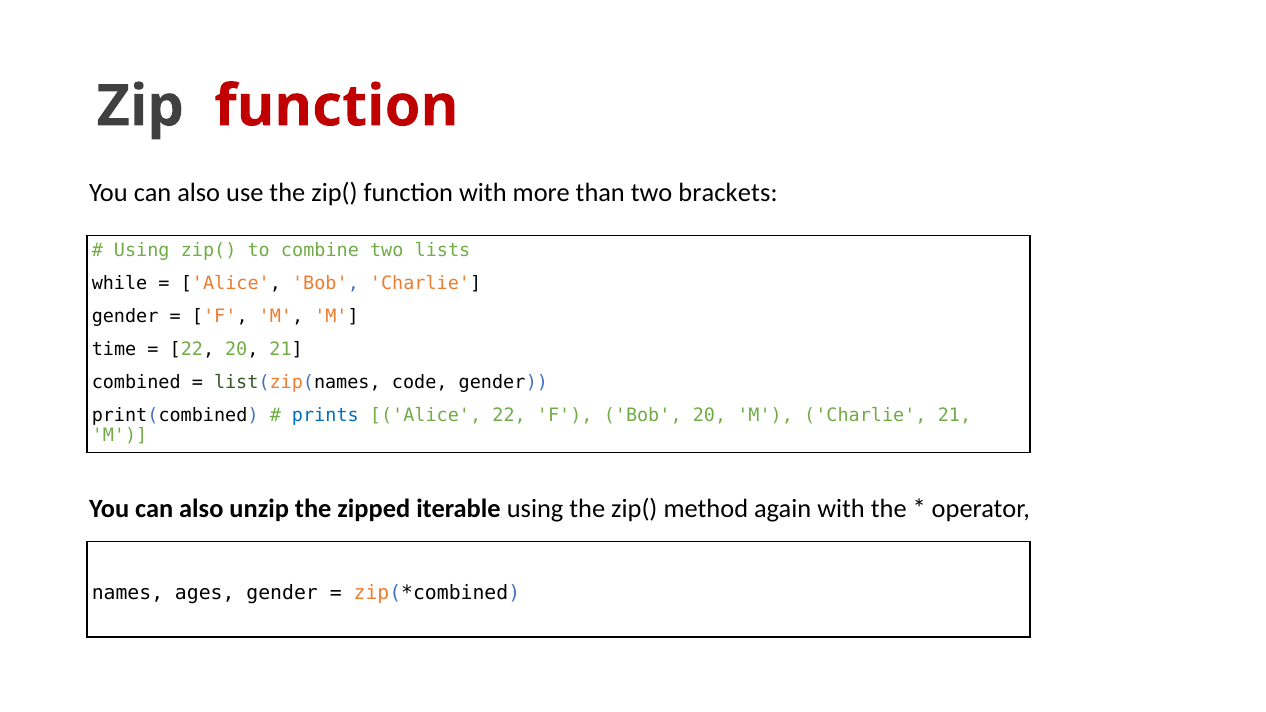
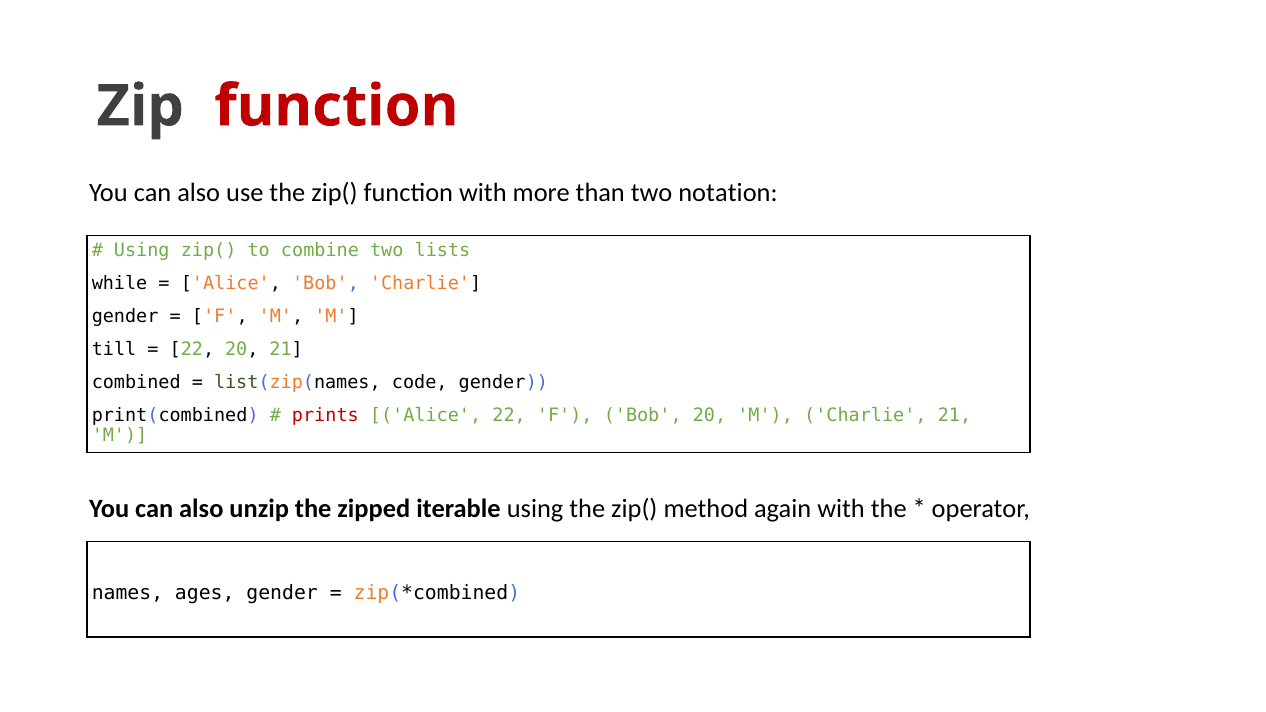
brackets: brackets -> notation (728, 193)
time: time -> till (114, 350)
prints colour: blue -> red (325, 416)
